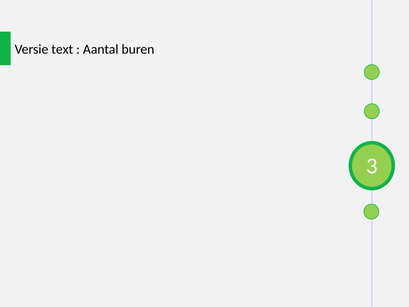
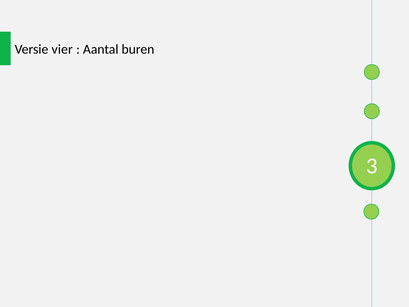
text: text -> vier (62, 49)
